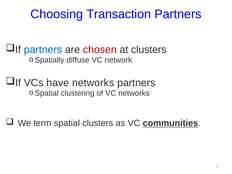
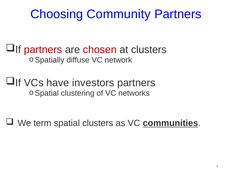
Transaction: Transaction -> Community (119, 14)
partners colour: blue -> red (43, 50)
have networks: networks -> investors (93, 83)
